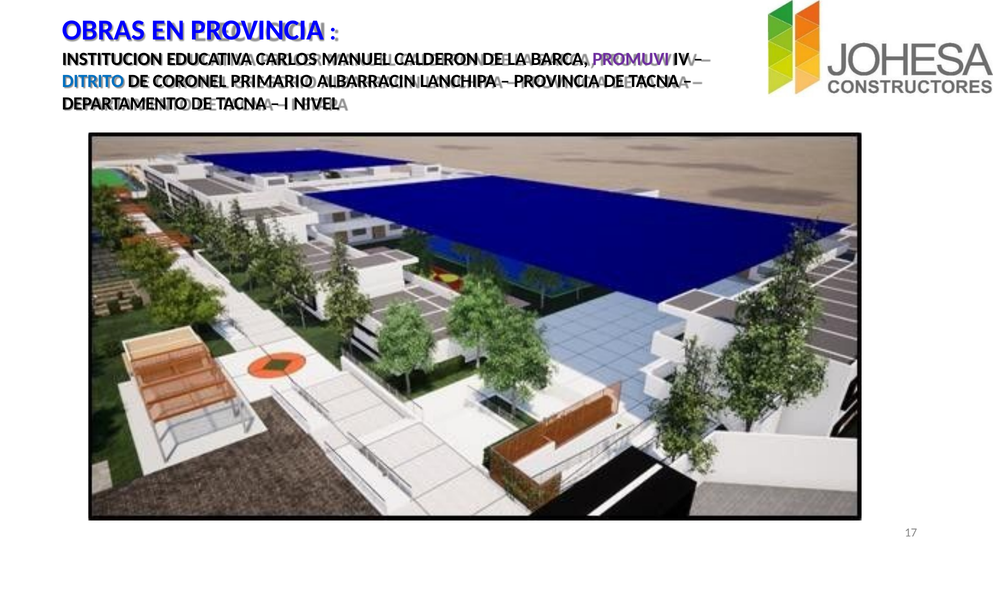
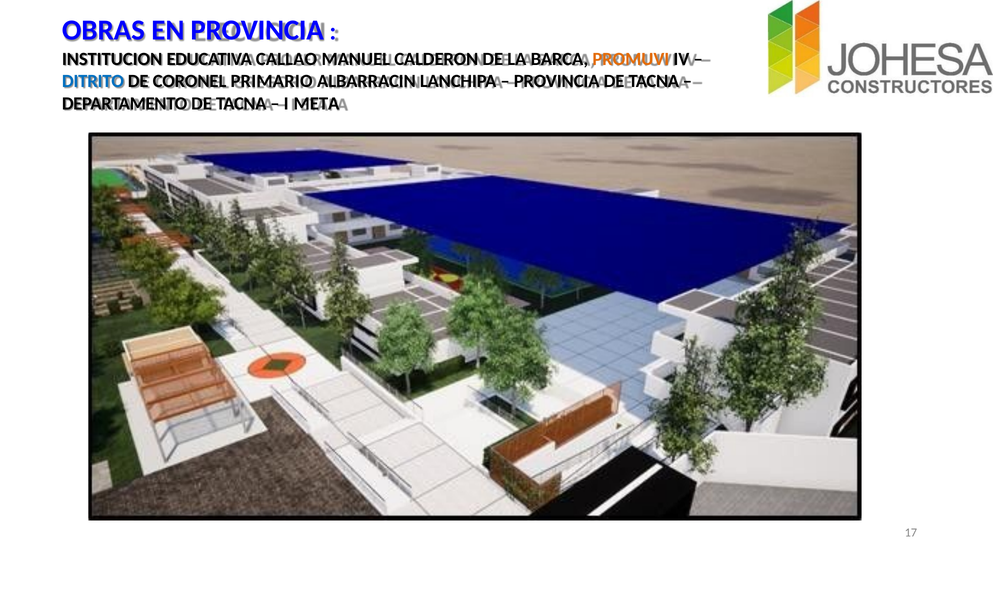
CARLOS: CARLOS -> CALLAO (287, 59)
PROMUVI colour: purple -> orange (631, 59)
NIVEL: NIVEL -> META (316, 104)
